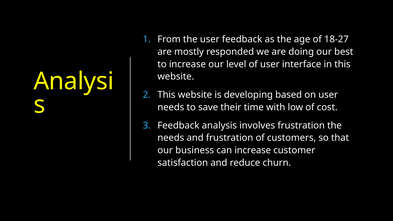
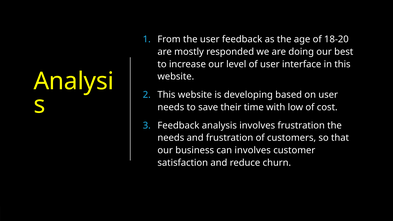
18-27: 18-27 -> 18-20 (336, 39)
can increase: increase -> involves (253, 150)
